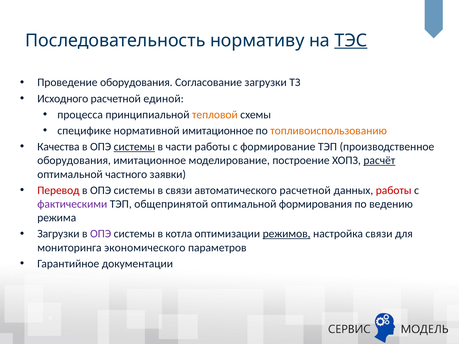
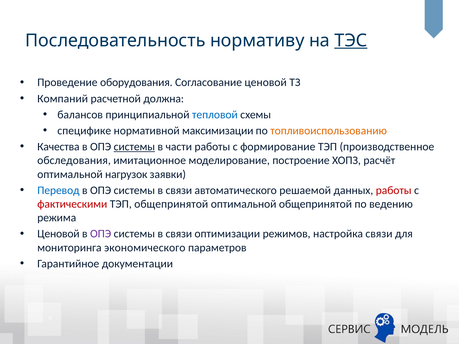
Согласование загрузки: загрузки -> ценовой (266, 83)
Исходного: Исходного -> Компаний (63, 99)
единой: единой -> должна (164, 99)
процесса: процесса -> балансов (80, 115)
тепловой colour: orange -> blue (215, 115)
нормативной имитационное: имитационное -> максимизации (218, 131)
оборудования: оборудования -> обследования (74, 161)
расчёт underline: present -> none (379, 161)
частного: частного -> нагрузок (126, 174)
Перевод colour: red -> blue (58, 190)
автоматического расчетной: расчетной -> решаемой (305, 190)
фактическими colour: purple -> red (72, 204)
оптимальной формирования: формирования -> общепринятой (315, 204)
Загрузки: Загрузки -> Ценовой (58, 234)
котла: котла -> связи (179, 234)
режимов underline: present -> none (287, 234)
